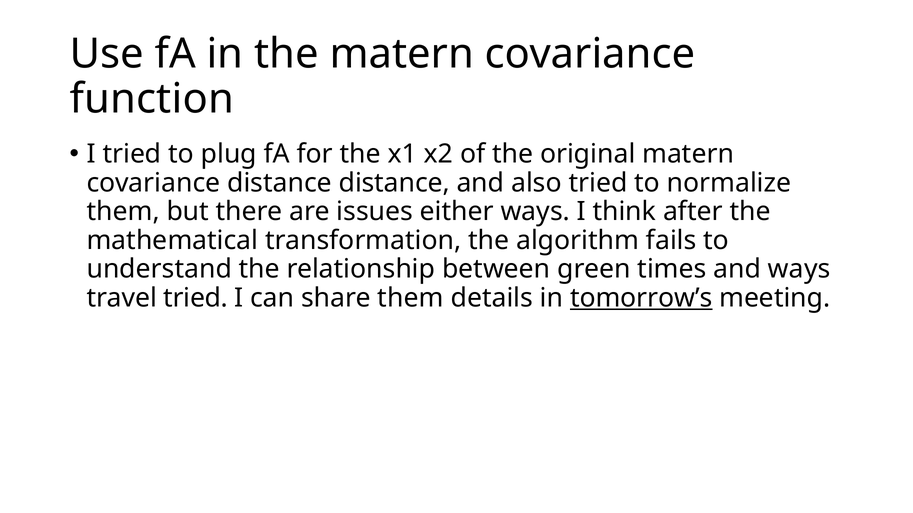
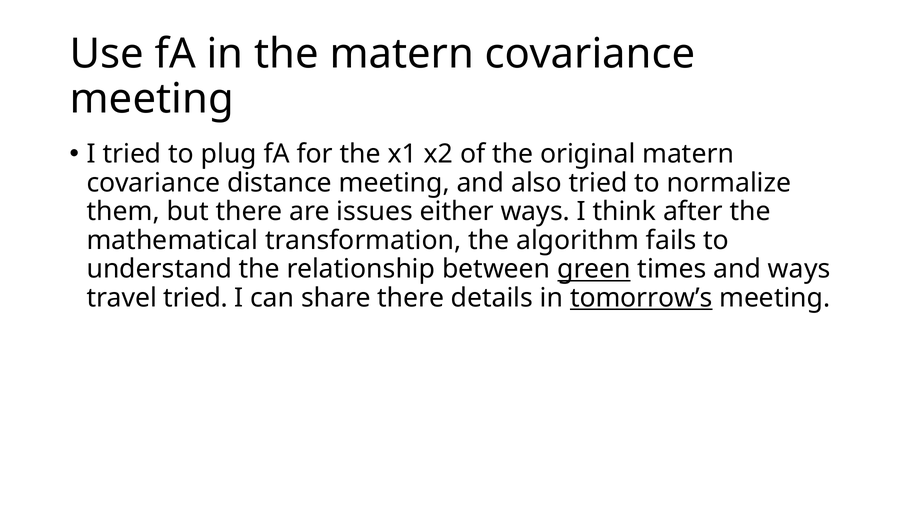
function: function -> meeting (152, 99)
distance distance: distance -> meeting (394, 183)
green underline: none -> present (594, 269)
share them: them -> there (411, 298)
